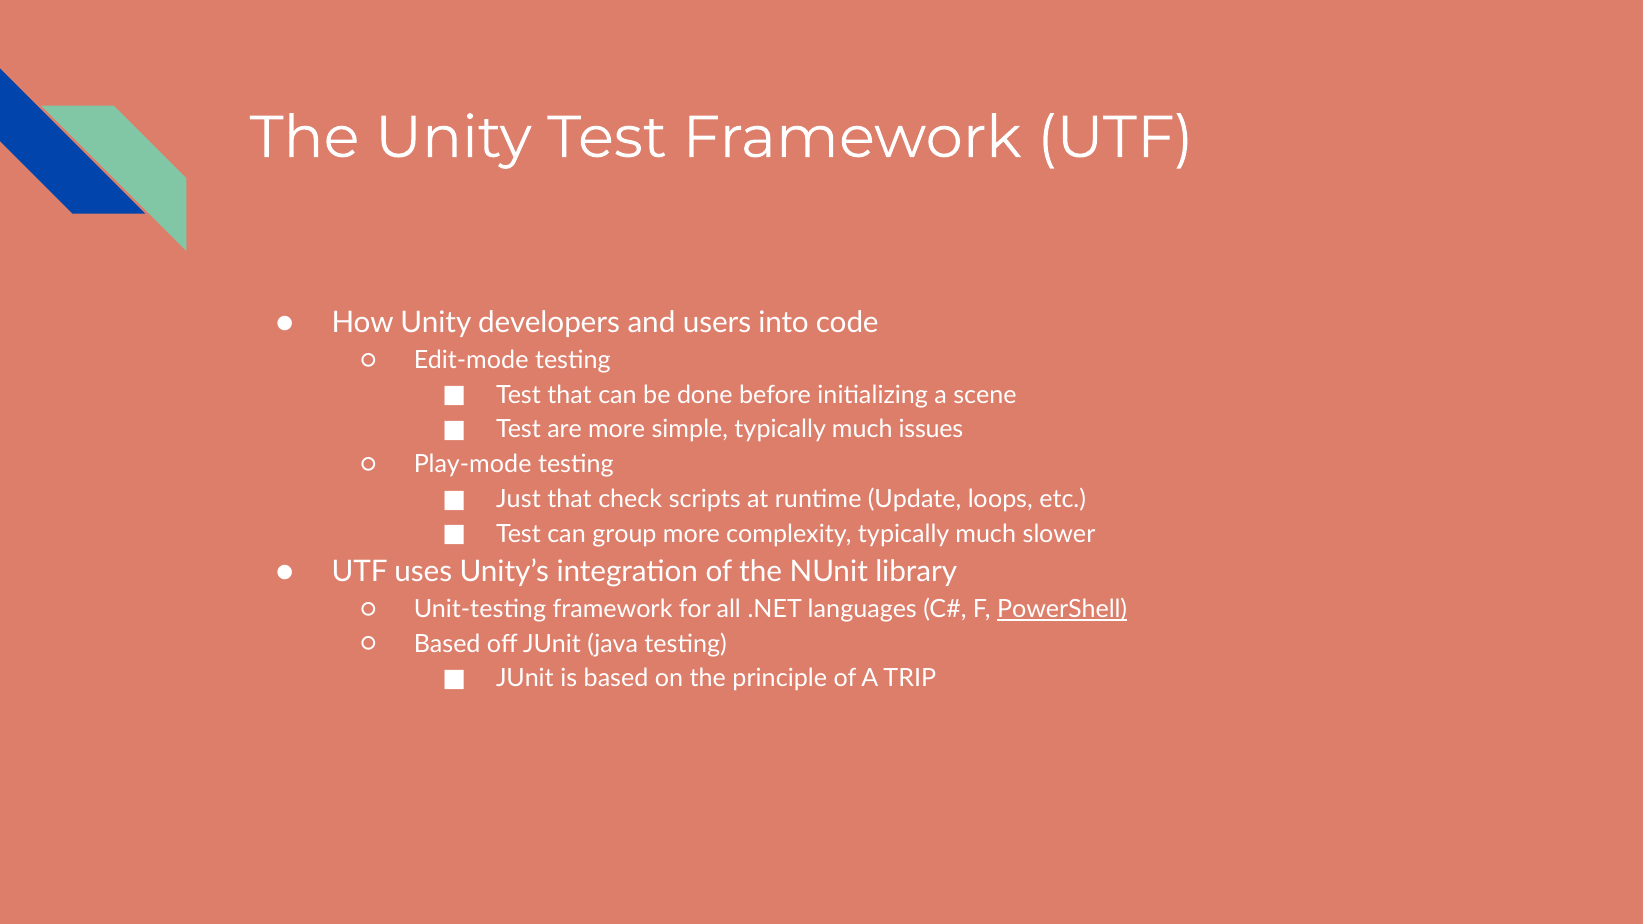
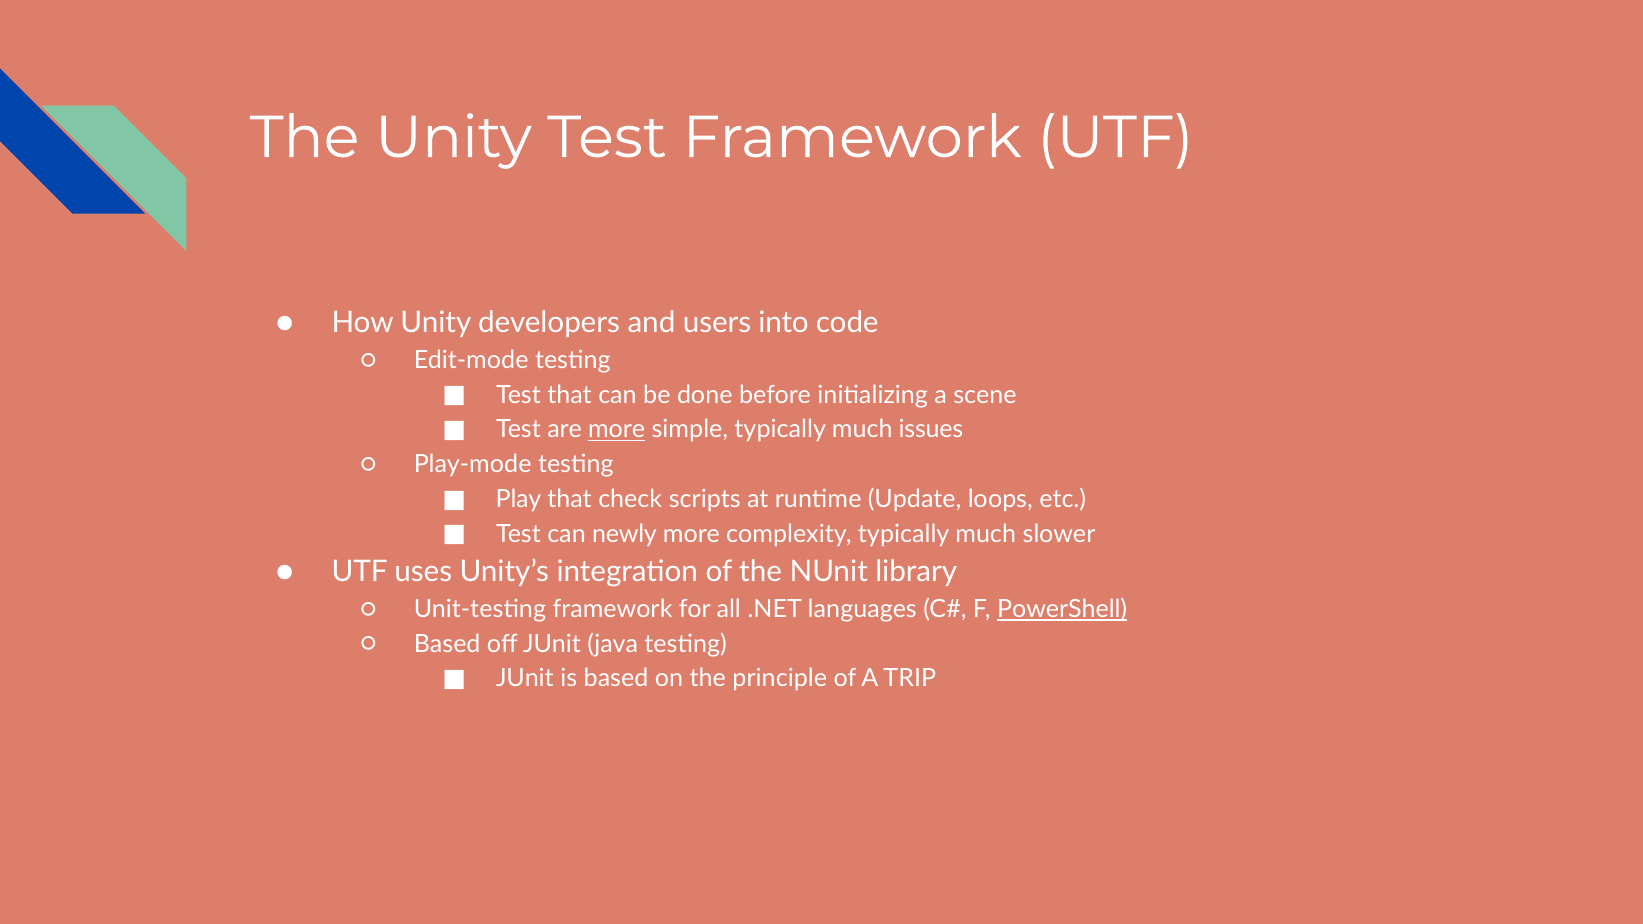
more underline: none -> present (617, 430)
Just: Just -> Play (519, 499)
group: group -> newly (624, 534)
